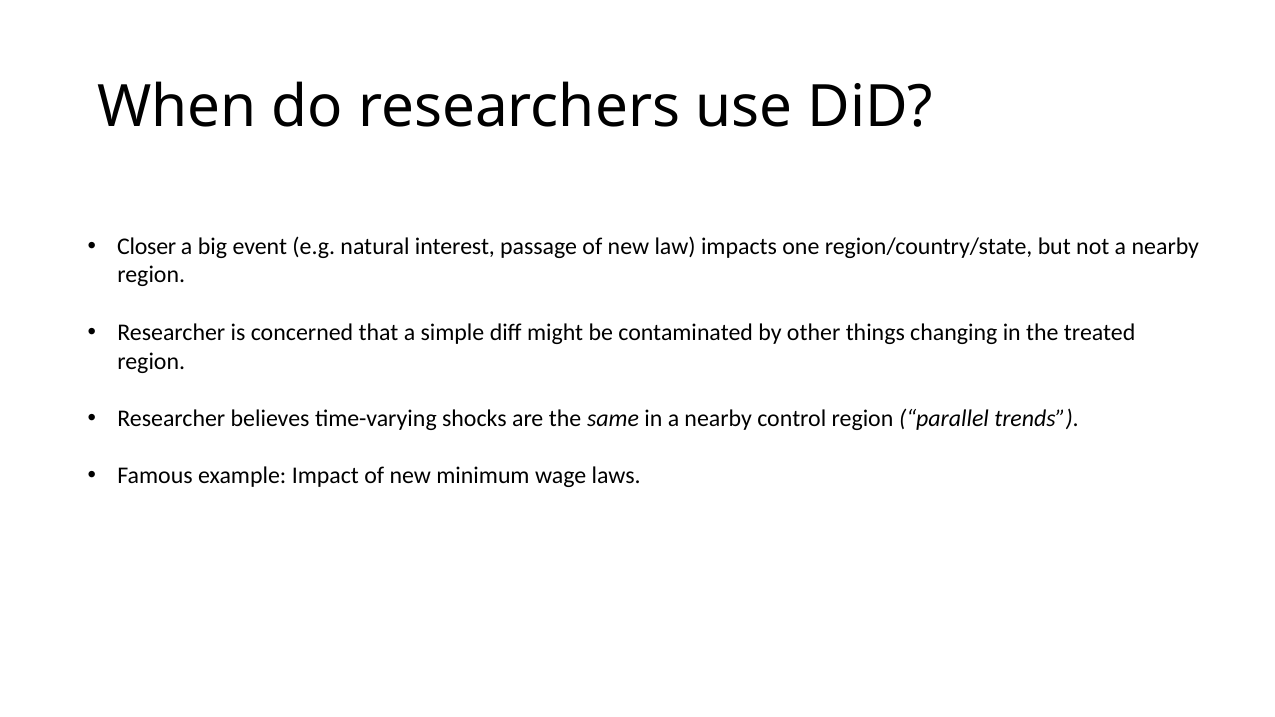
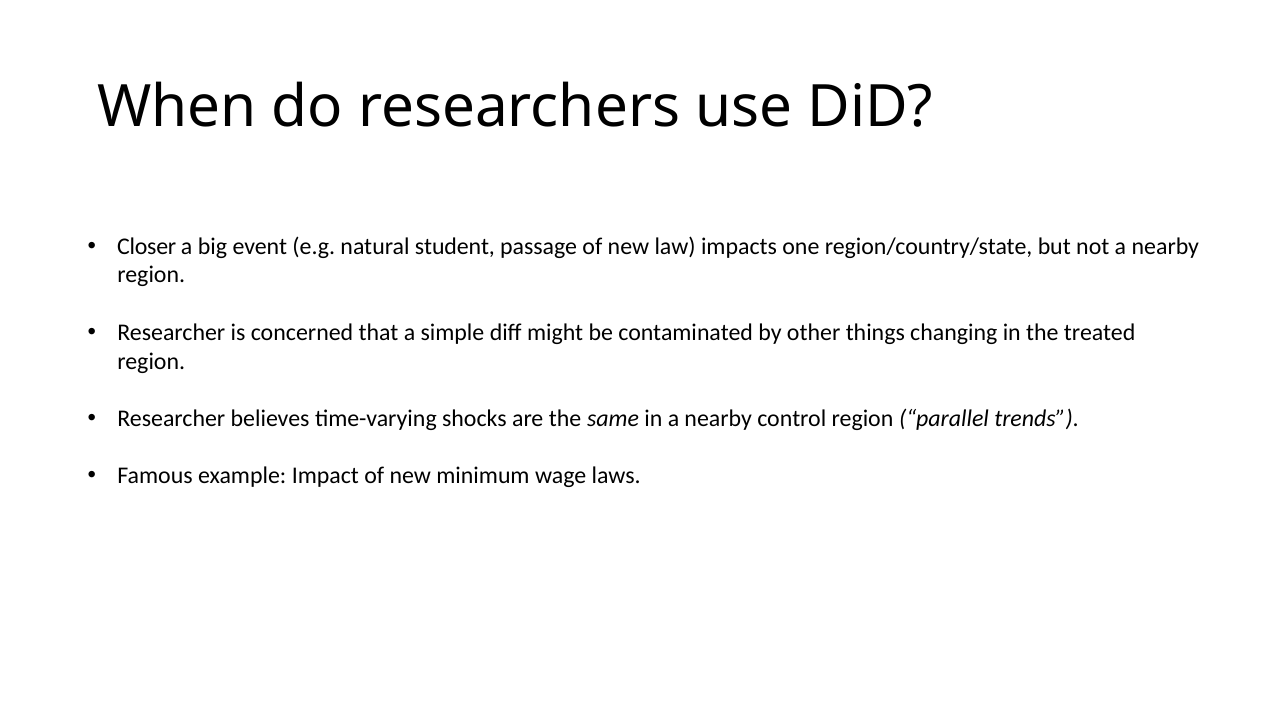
interest: interest -> student (455, 246)
